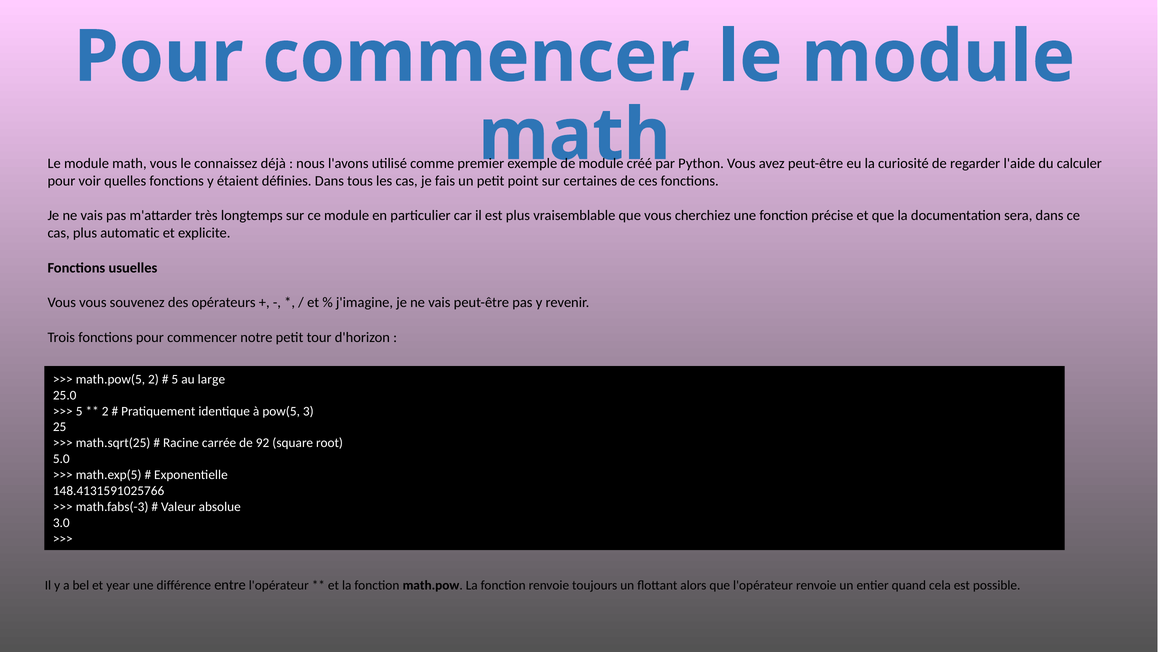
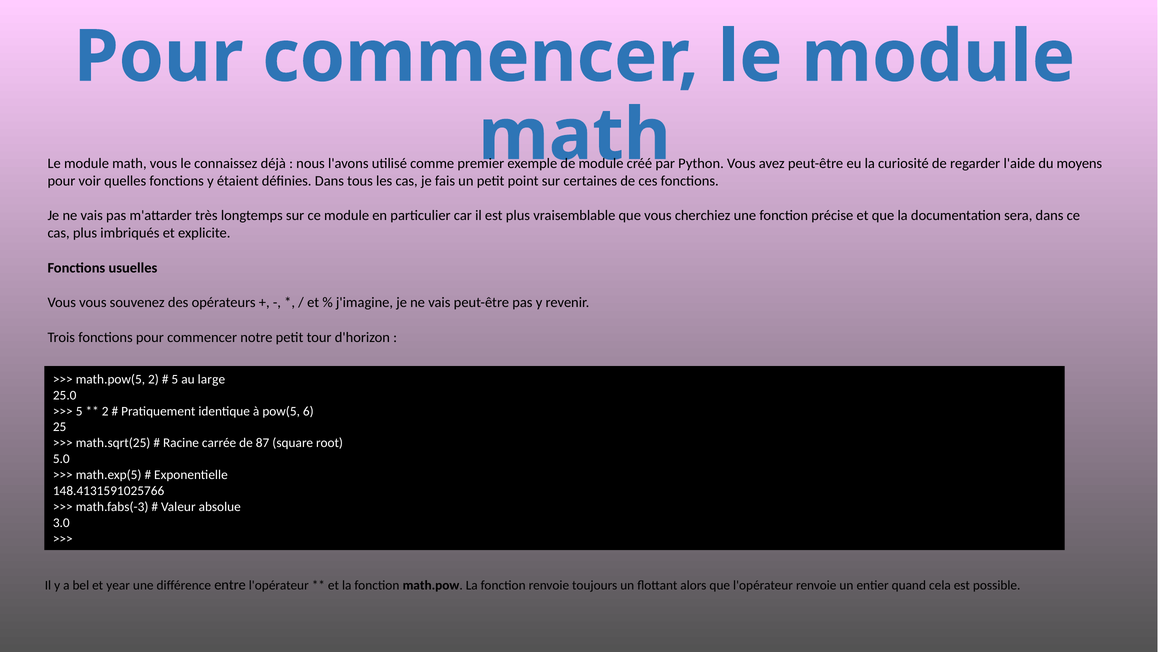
calculer: calculer -> moyens (1079, 164)
automatic: automatic -> imbriqués (130, 233)
3: 3 -> 6 (308, 411)
92: 92 -> 87 (263, 443)
